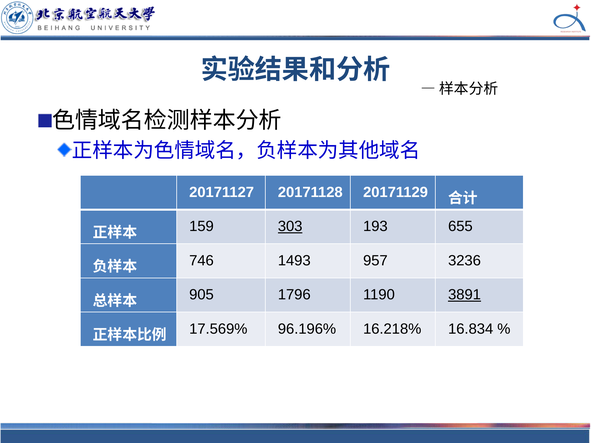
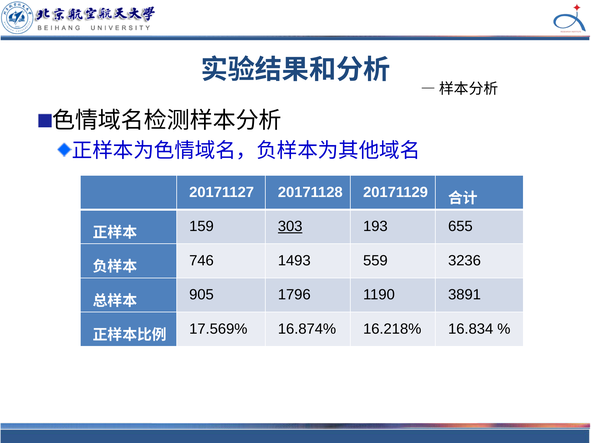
957: 957 -> 559 (375, 261)
3891 underline: present -> none (465, 295)
96.196%: 96.196% -> 16.874% (307, 329)
